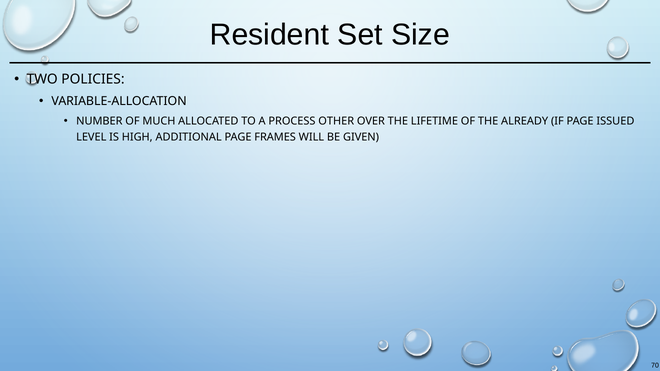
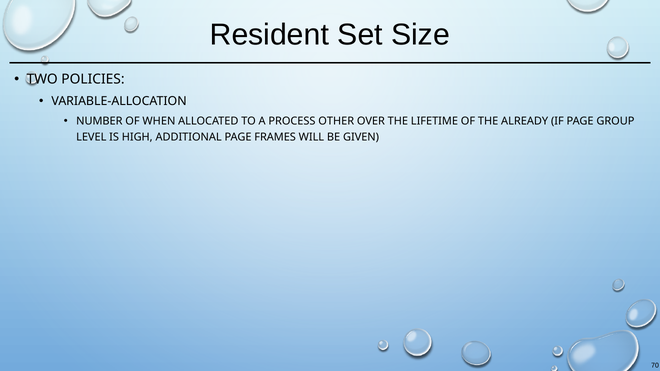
MUCH: MUCH -> WHEN (159, 121)
ISSUED: ISSUED -> GROUP (615, 121)
